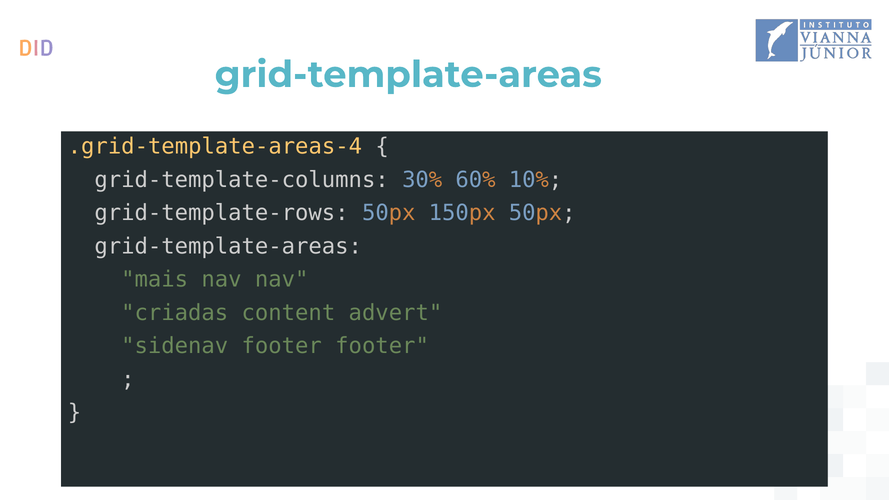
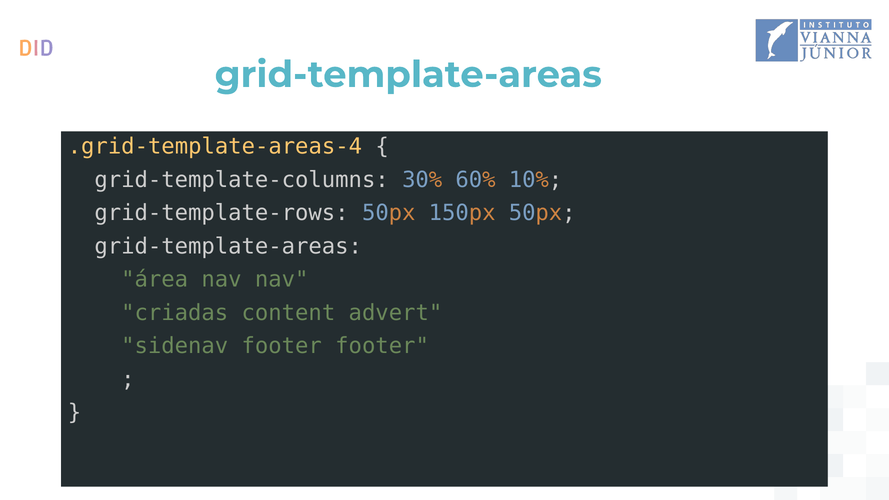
mais: mais -> área (155, 280)
